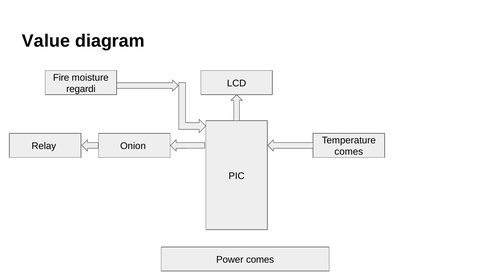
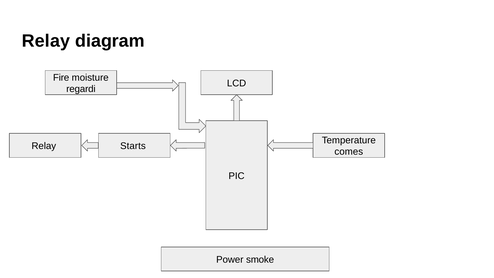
Value: Value -> Relay (46, 41)
Onion: Onion -> Starts (133, 146)
Power comes: comes -> smoke (260, 260)
